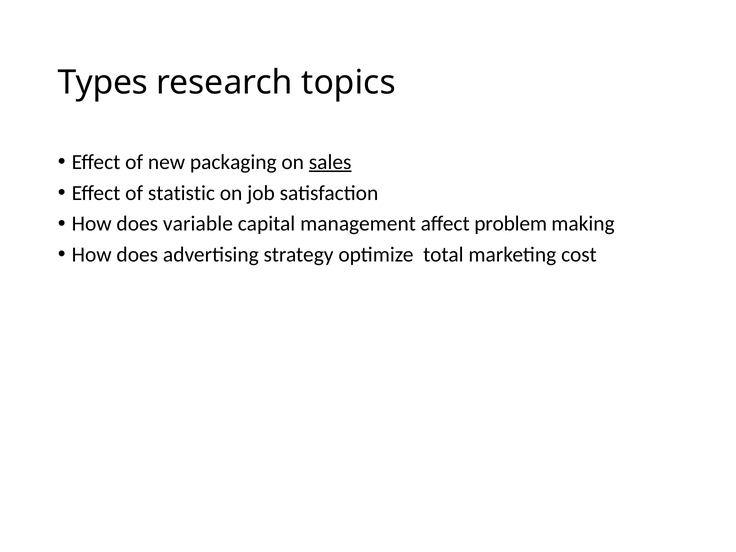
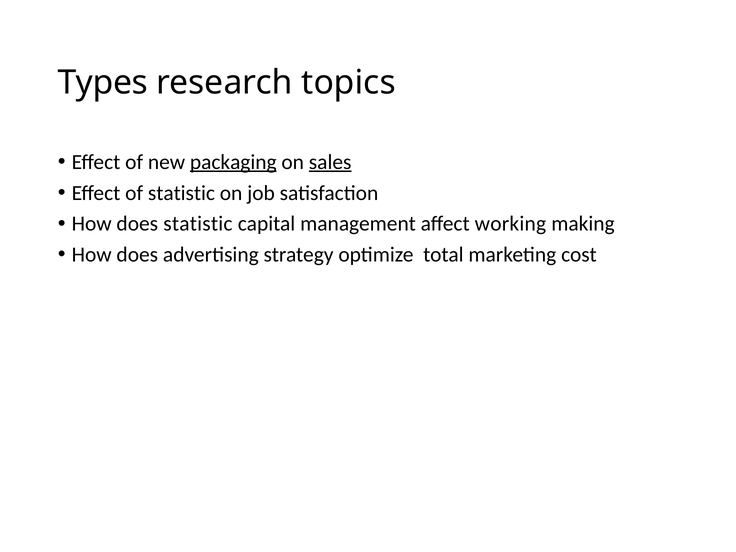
packaging underline: none -> present (233, 162)
does variable: variable -> statistic (198, 224)
problem: problem -> working (510, 224)
